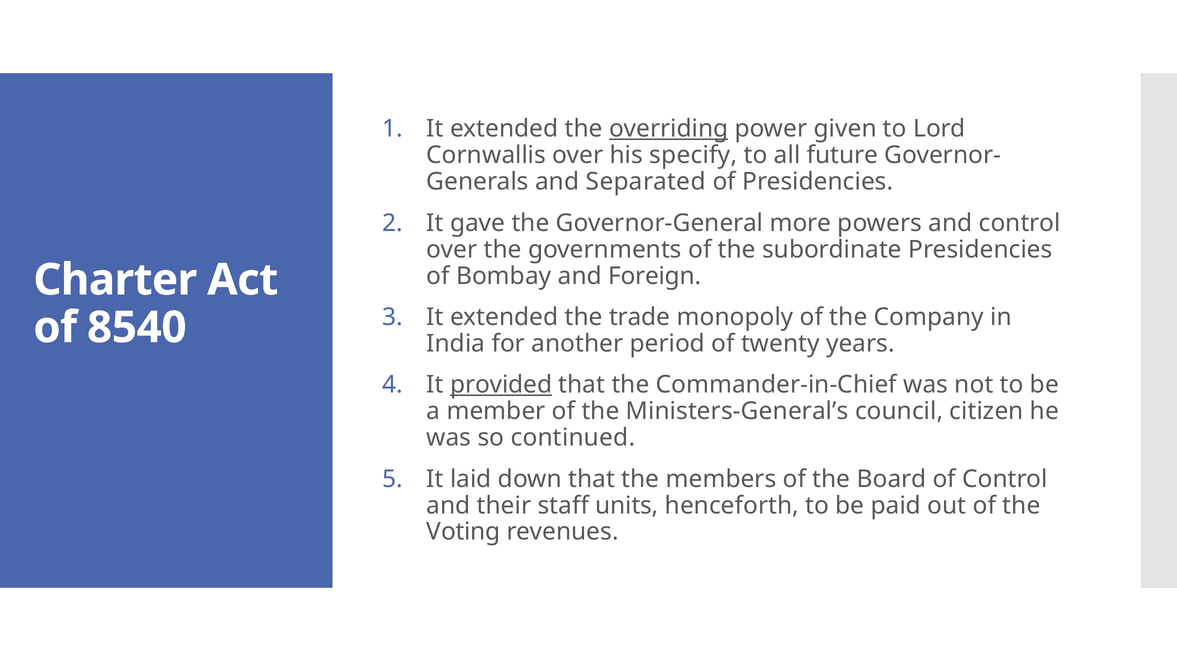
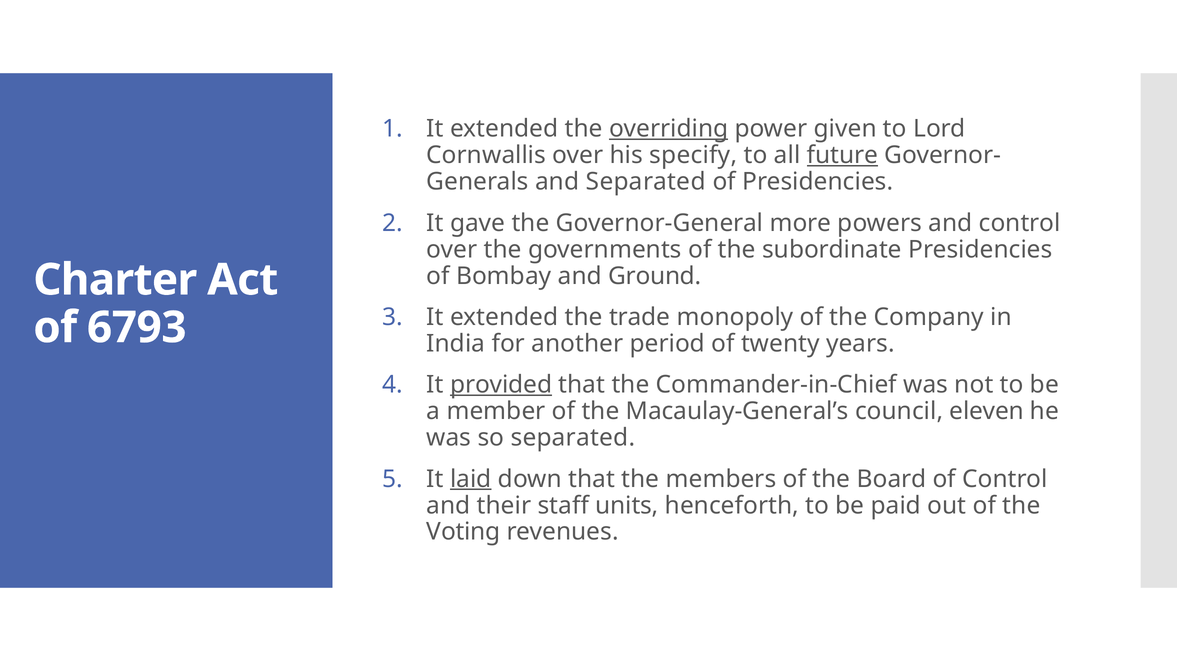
future underline: none -> present (842, 155)
Foreign: Foreign -> Ground (655, 276)
8540: 8540 -> 6793 (137, 328)
Ministers-General’s: Ministers-General’s -> Macaulay-General’s (737, 411)
citizen: citizen -> eleven (987, 411)
so continued: continued -> separated (573, 438)
laid underline: none -> present (471, 479)
